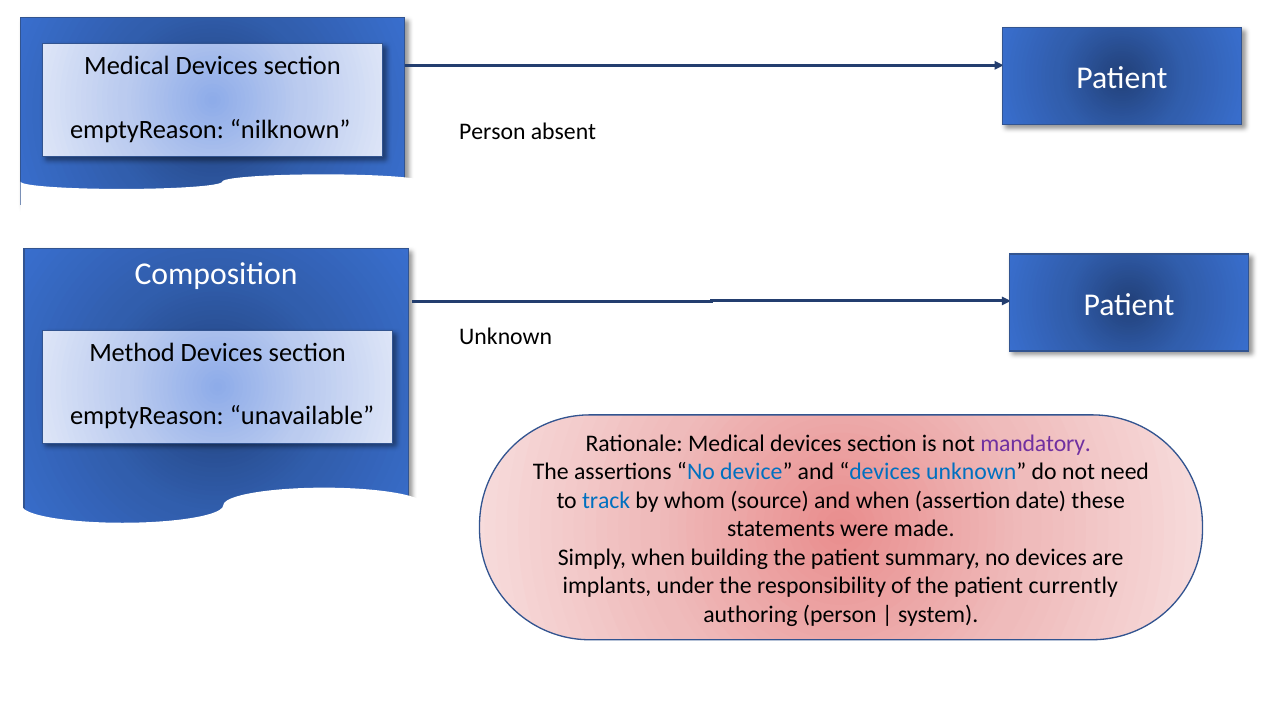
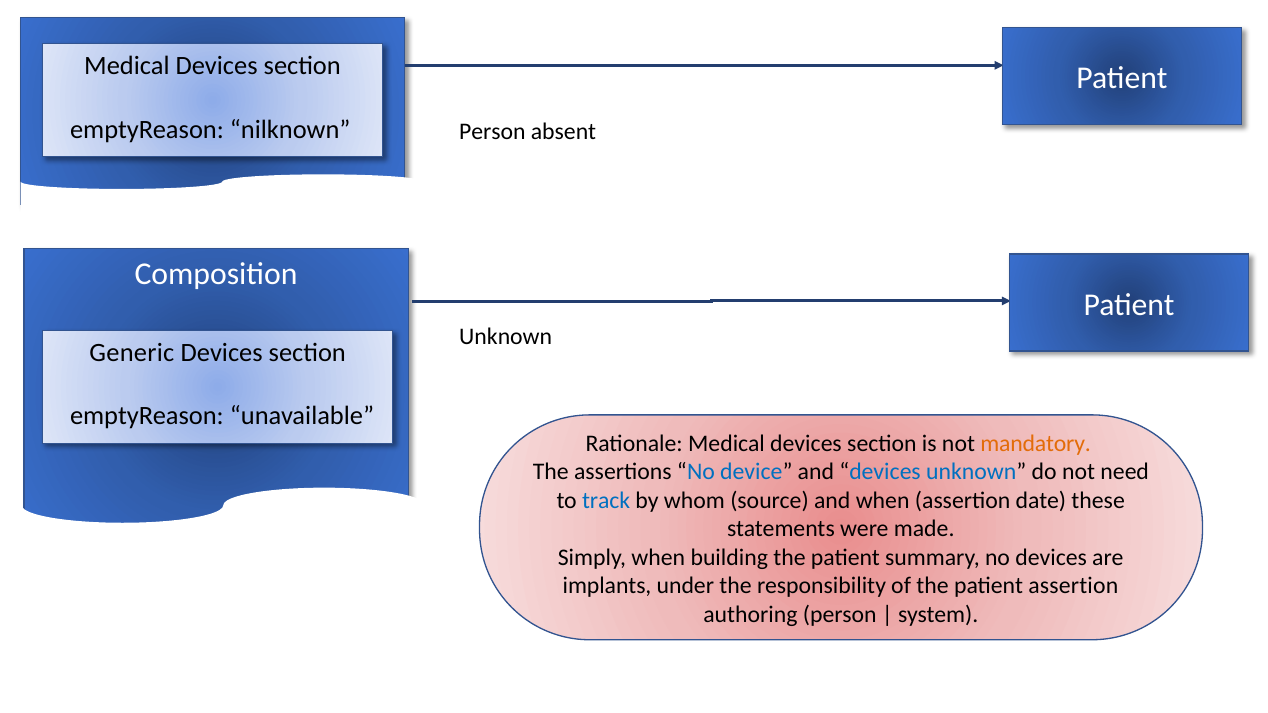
Method: Method -> Generic (132, 353)
mandatory colour: purple -> orange (1036, 444)
patient currently: currently -> assertion (1073, 586)
